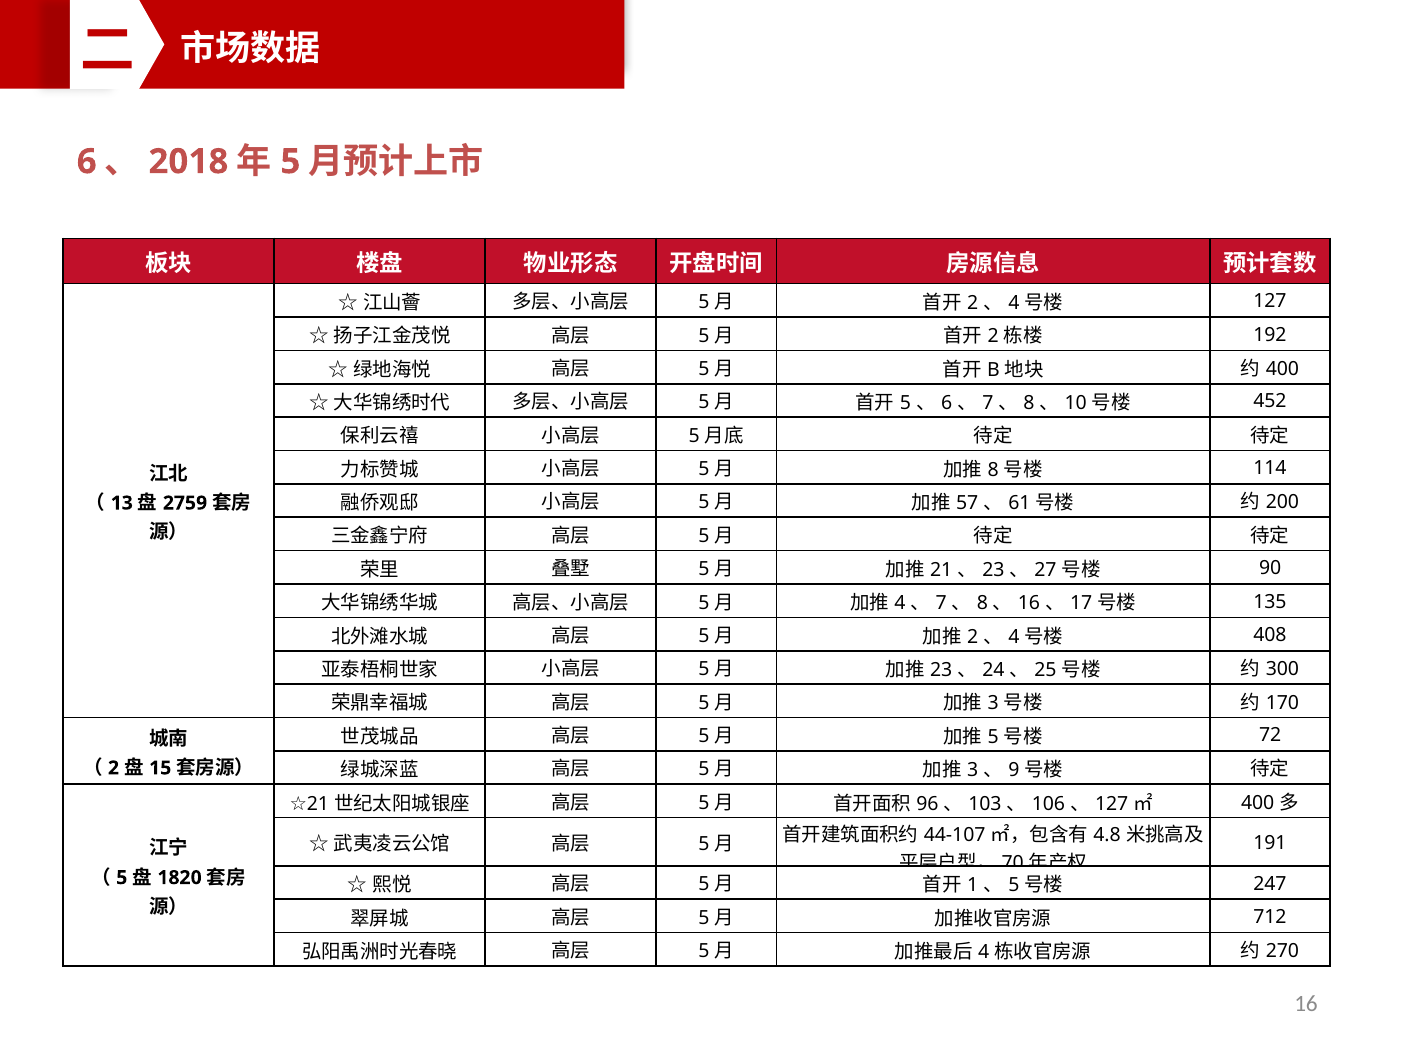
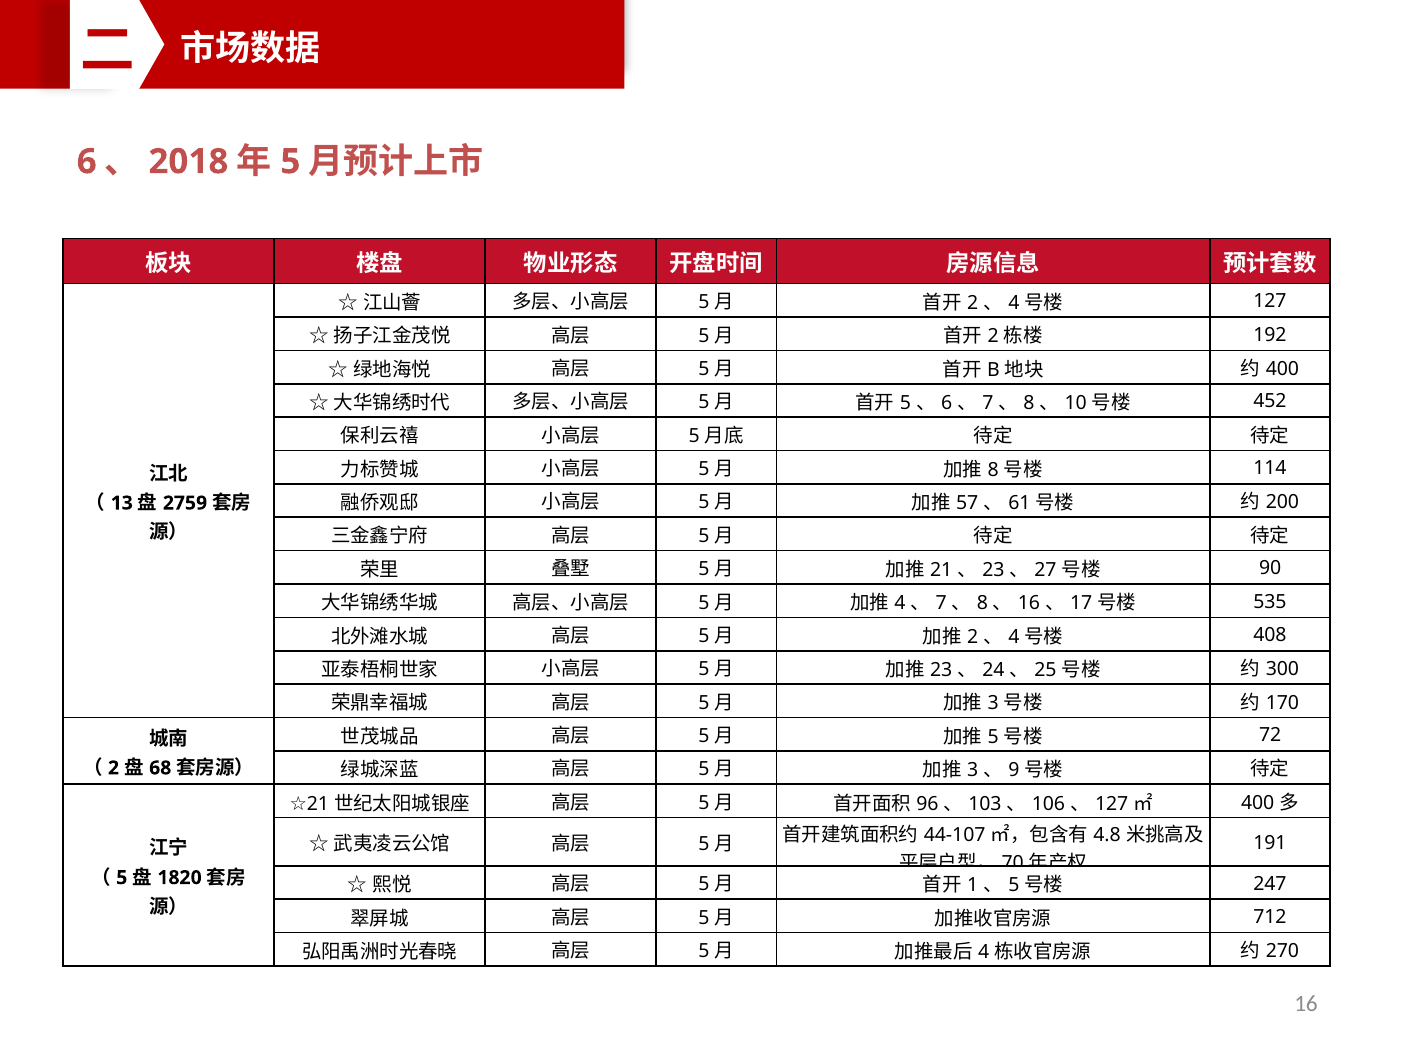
135: 135 -> 535 (1270, 602)
15: 15 -> 68 (160, 768)
